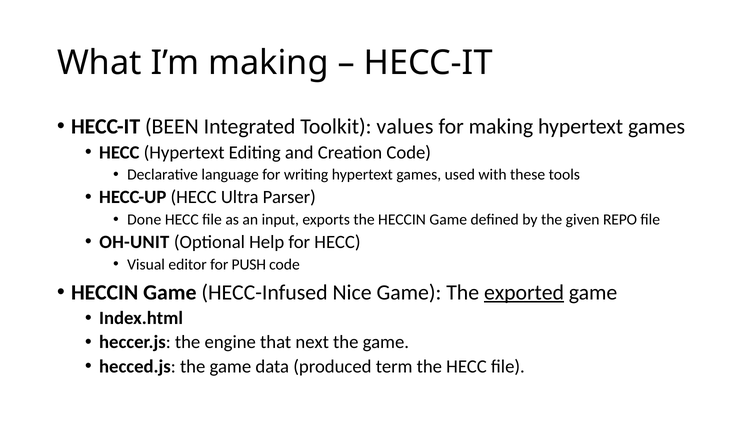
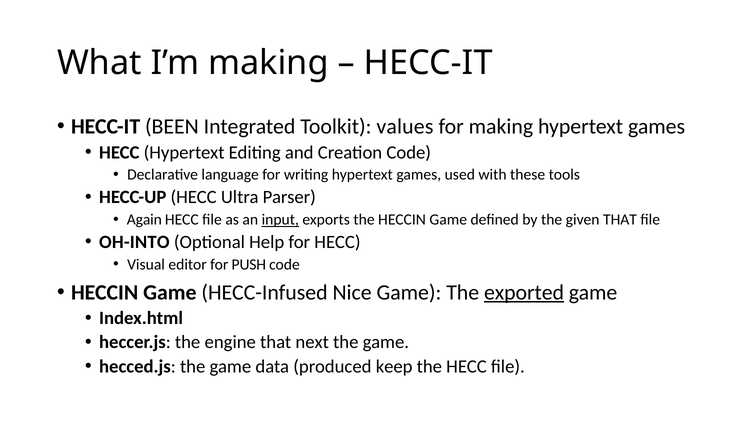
Done: Done -> Again (144, 219)
input underline: none -> present (280, 219)
given REPO: REPO -> THAT (620, 219)
OH-UNIT: OH-UNIT -> OH-INTO (134, 242)
term: term -> keep (394, 366)
